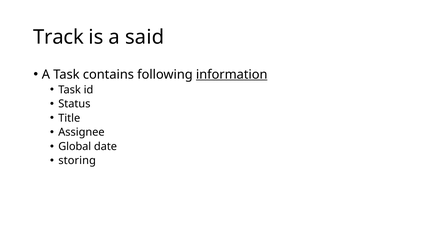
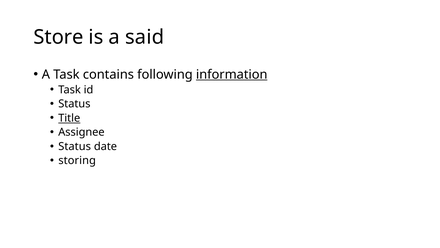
Track: Track -> Store (58, 37)
Title underline: none -> present (69, 118)
Global: Global -> Status (75, 146)
